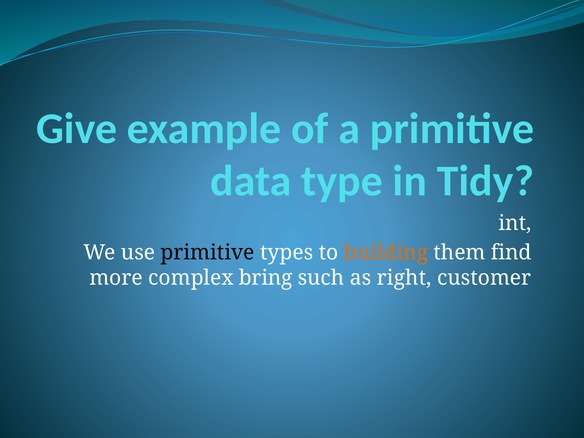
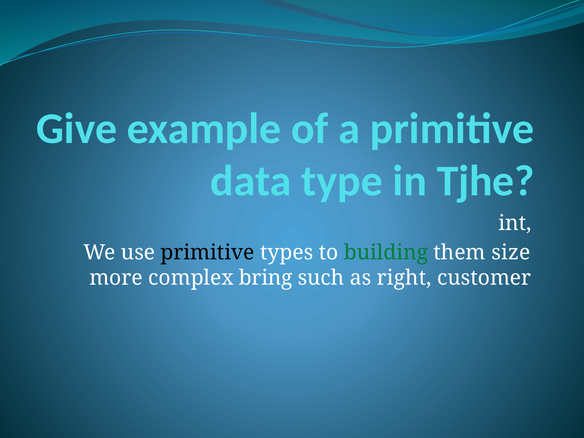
Tidy: Tidy -> Tjhe (486, 181)
building colour: orange -> green (386, 253)
find: find -> size (511, 253)
